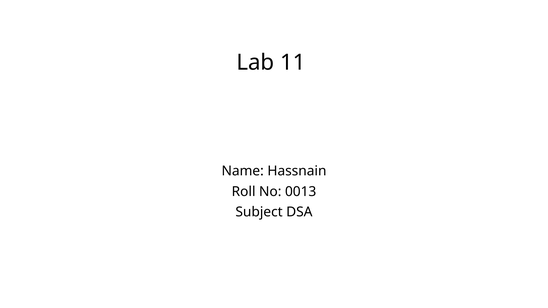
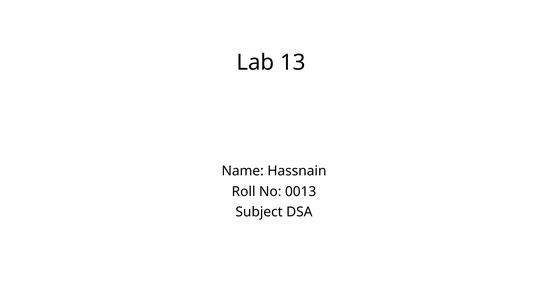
11: 11 -> 13 (293, 62)
